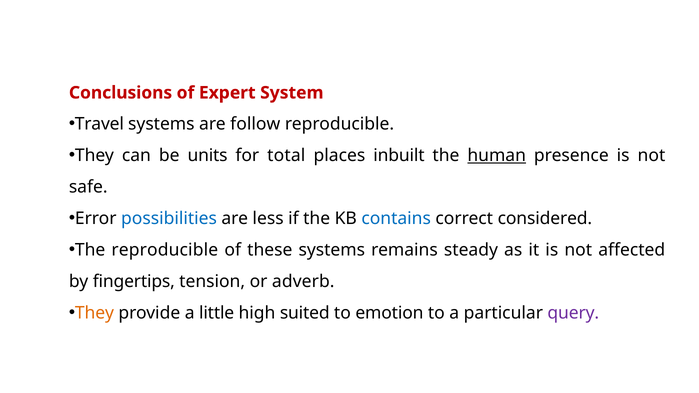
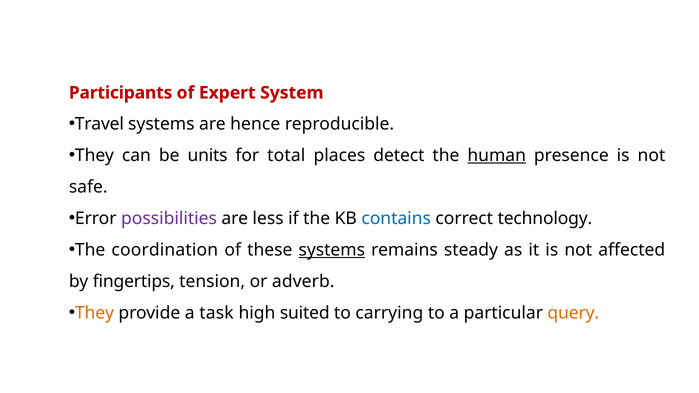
Conclusions: Conclusions -> Participants (121, 93)
follow: follow -> hence (255, 124)
inbuilt: inbuilt -> detect (399, 156)
possibilities colour: blue -> purple (169, 219)
considered: considered -> technology (545, 219)
The reproducible: reproducible -> coordination (165, 250)
systems underline: none -> present (332, 250)
little: little -> task (216, 313)
emotion: emotion -> carrying (389, 313)
query colour: purple -> orange (573, 313)
